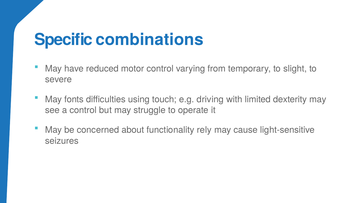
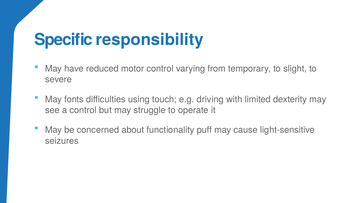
combinations: combinations -> responsibility (150, 40)
rely: rely -> puff (204, 130)
